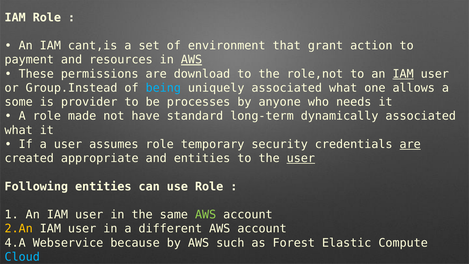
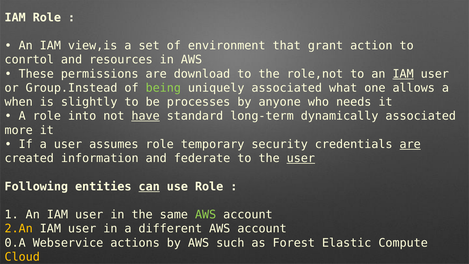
cant,is: cant,is -> view,is (93, 46)
payment: payment -> conrtol (29, 60)
AWS underline: present -> none (191, 60)
being colour: light blue -> light green (163, 88)
some: some -> when (19, 102)
provider: provider -> slightly (89, 102)
made: made -> into (82, 116)
have underline: none -> present (146, 116)
what: what -> more (19, 130)
appropriate: appropriate -> information (100, 158)
and entities: entities -> federate (202, 158)
can underline: none -> present (149, 186)
4.A: 4.A -> 0.A (15, 243)
because: because -> actions (135, 243)
Cloud colour: light blue -> yellow (22, 257)
